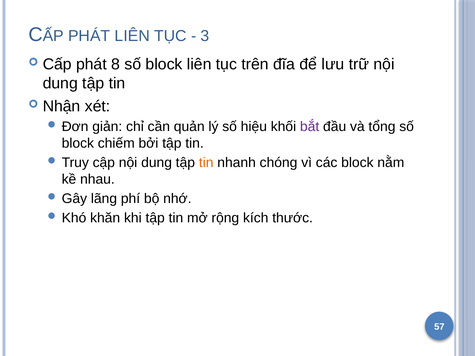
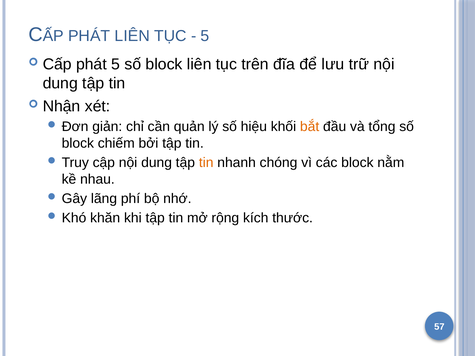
3: 3 -> 5 (205, 36)
phát 8: 8 -> 5 (116, 64)
bắt colour: purple -> orange (310, 127)
